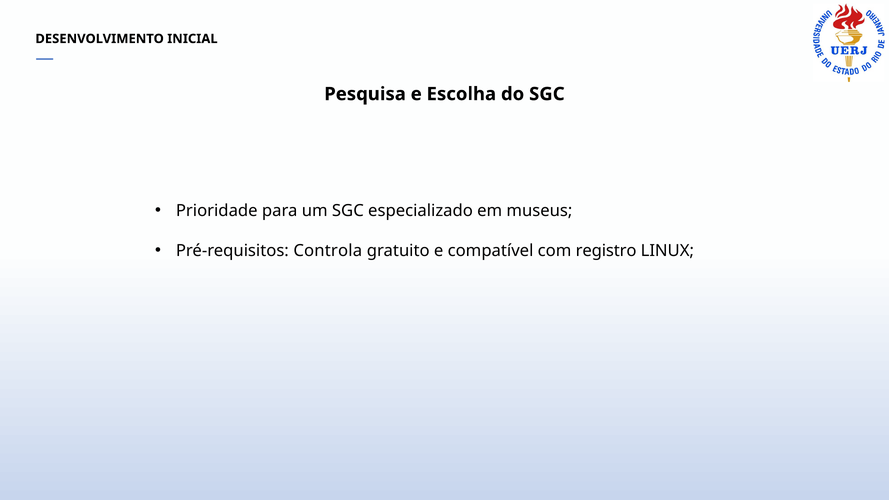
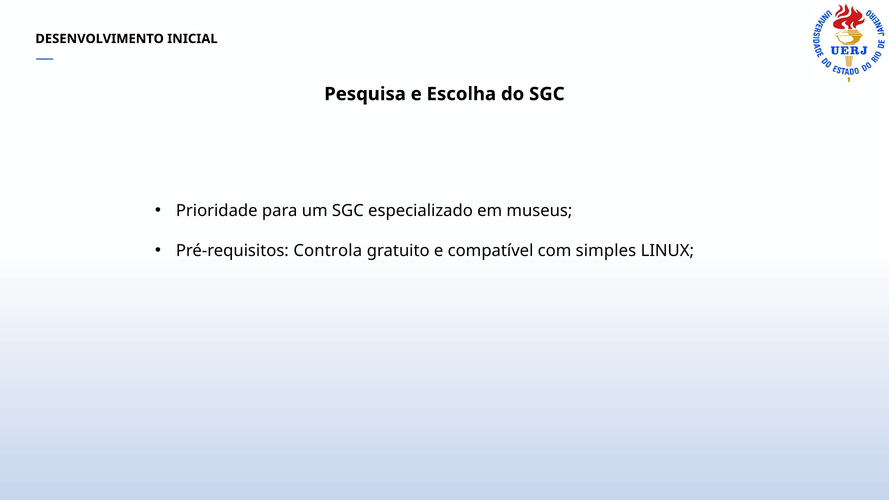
registro: registro -> simples (606, 251)
